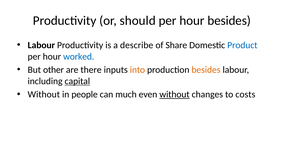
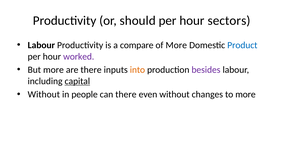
hour besides: besides -> sectors (229, 21)
describe: describe -> compare (137, 45)
of Share: Share -> More (176, 45)
worked colour: blue -> purple (79, 56)
But other: other -> more (53, 70)
besides colour: orange -> purple (206, 70)
can much: much -> there (126, 94)
without underline: present -> none (174, 94)
to costs: costs -> more (245, 94)
